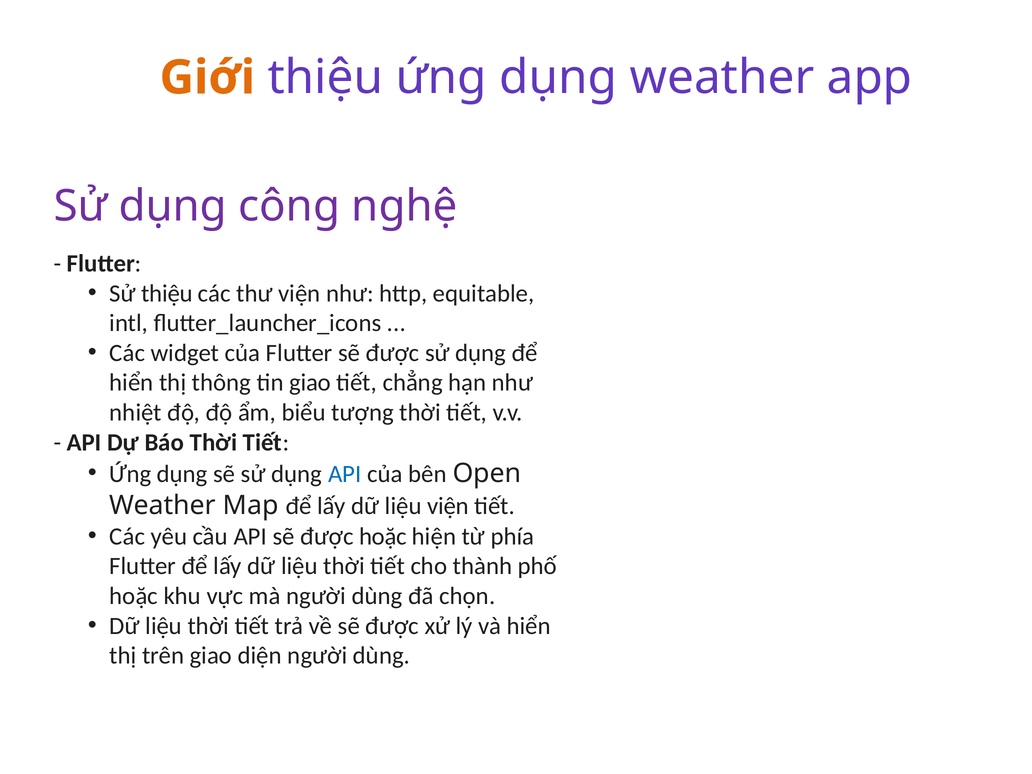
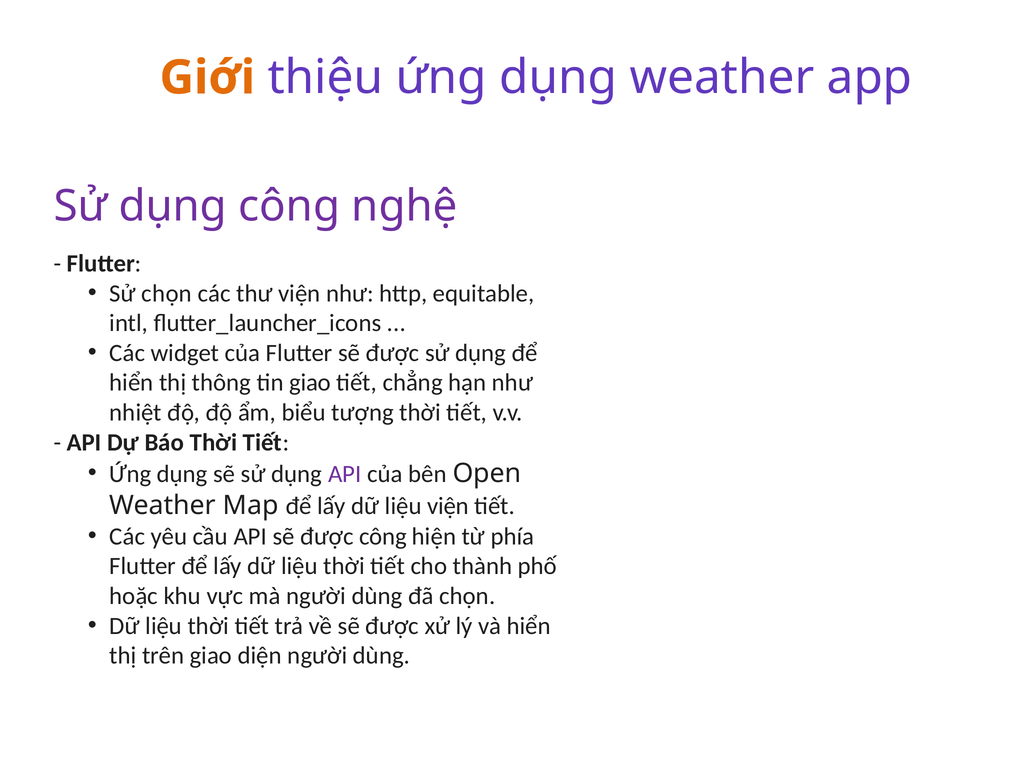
Sử thiệu: thiệu -> chọn (167, 293)
API colour: blue -> purple (345, 474)
được hoặc: hoặc -> công (383, 536)
